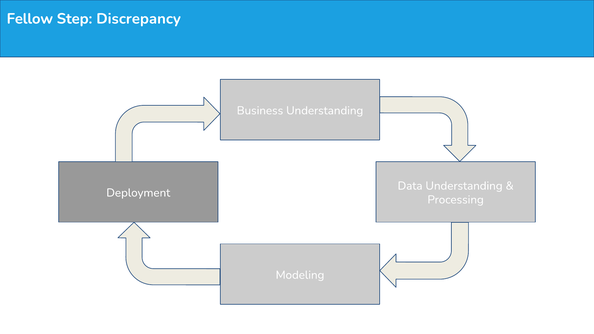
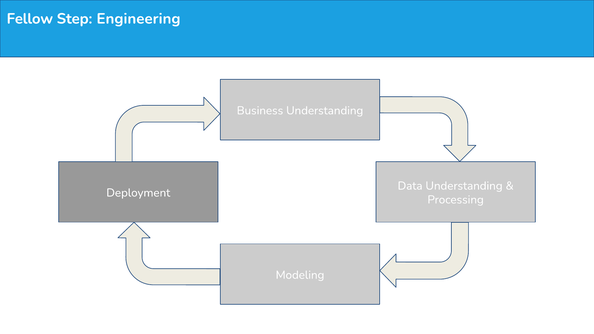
Discrepancy: Discrepancy -> Engineering (139, 19)
